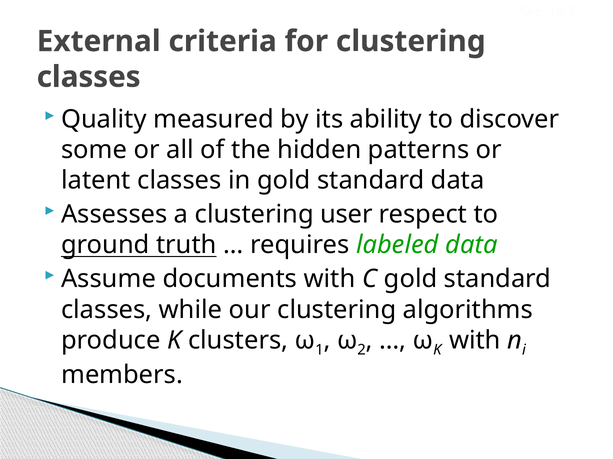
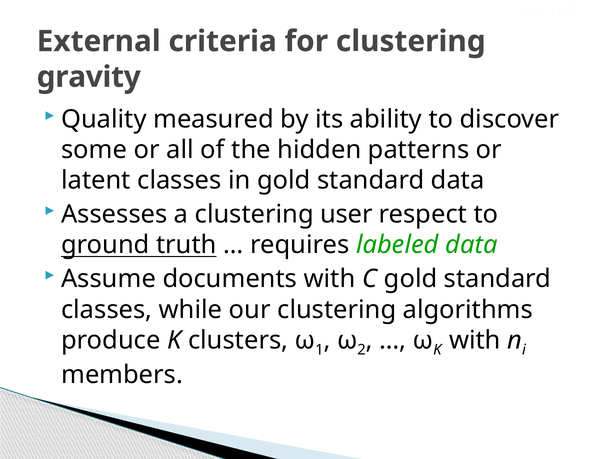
classes: classes -> gravity (89, 77)
